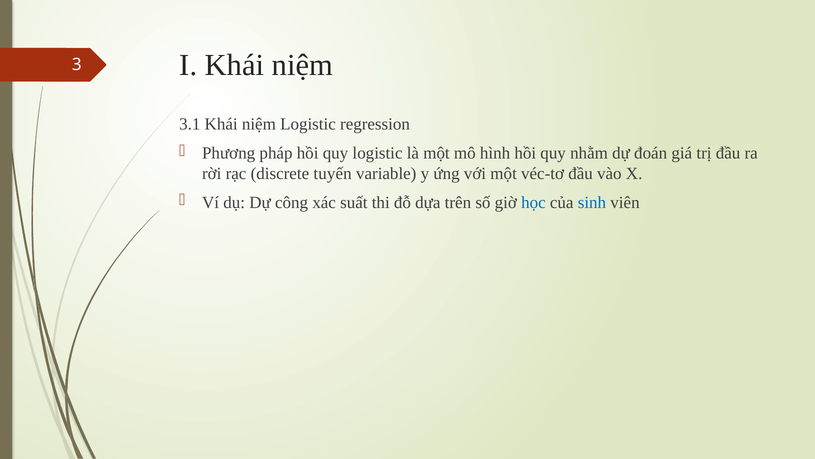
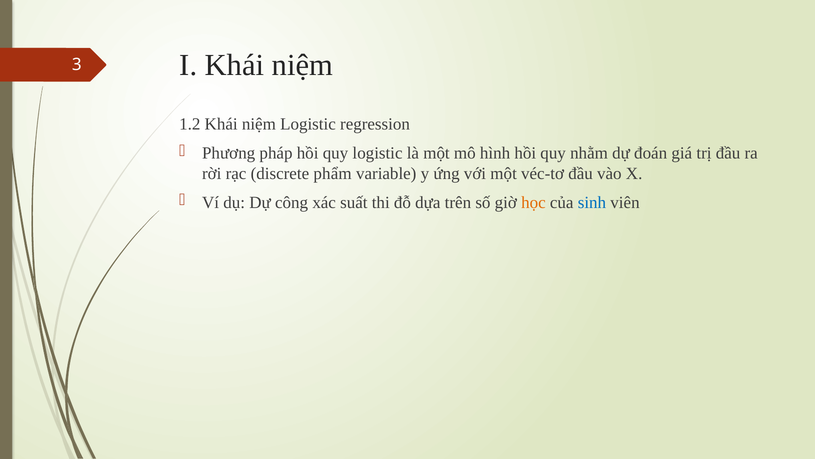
3.1: 3.1 -> 1.2 (190, 124)
tuyến: tuyến -> phẩm (333, 173)
học colour: blue -> orange (533, 202)
